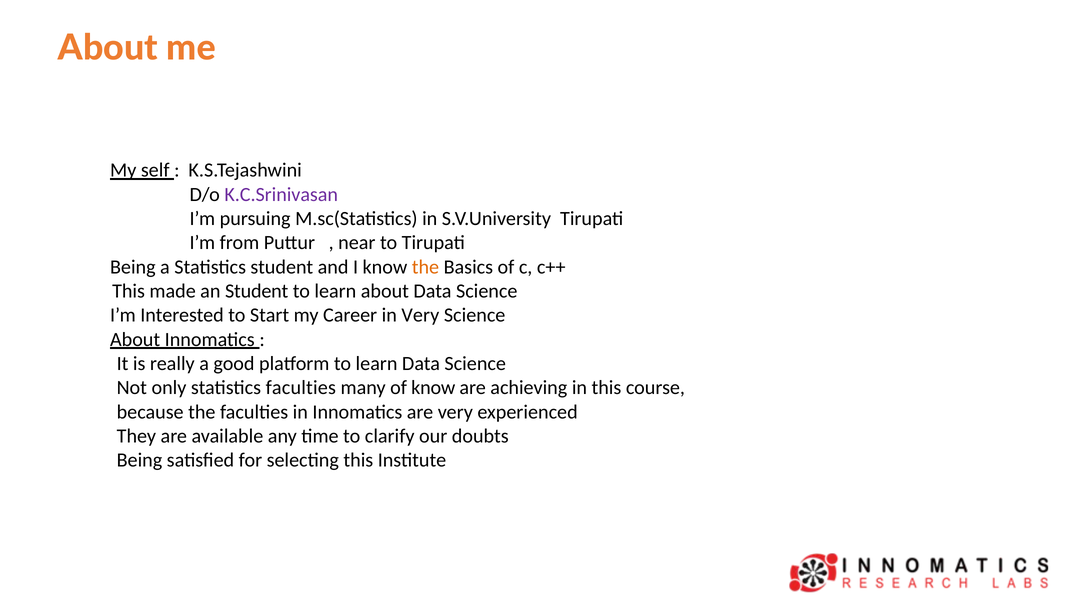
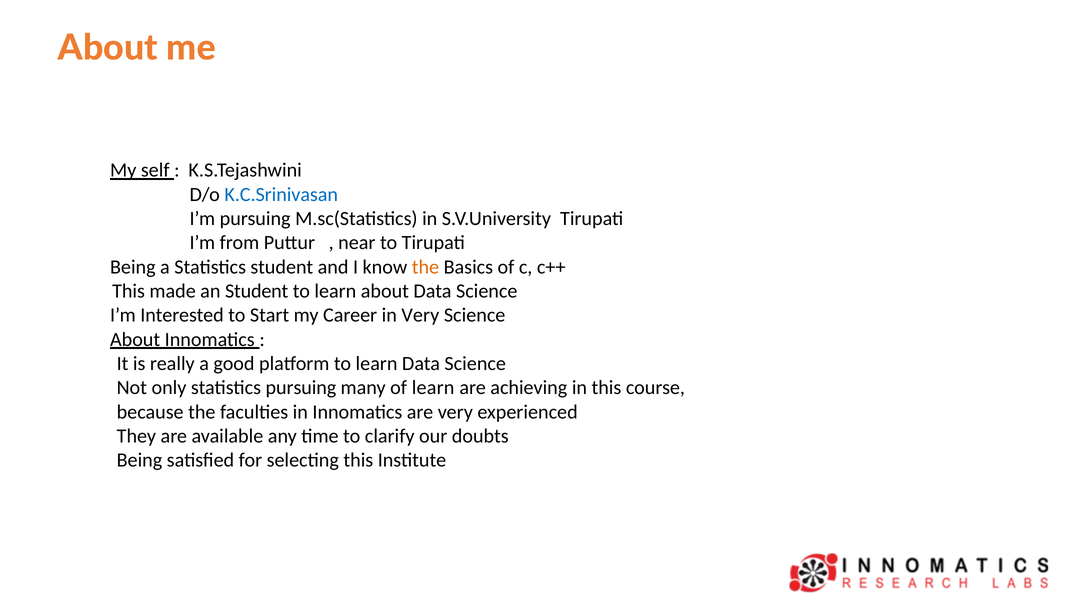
K.C.Srinivasan colour: purple -> blue (281, 195)
statistics faculties: faculties -> pursuing (301, 388)
of know: know -> learn (433, 388)
